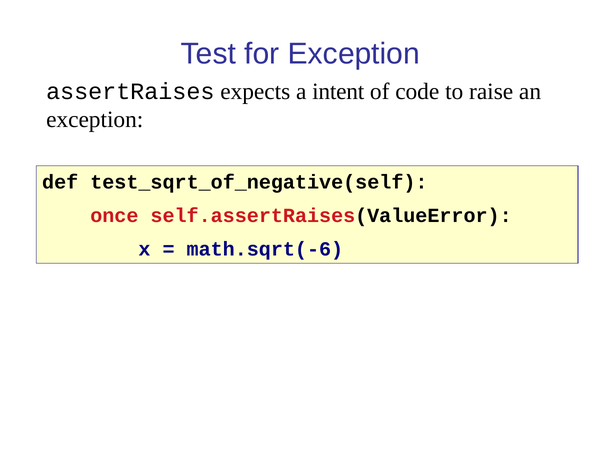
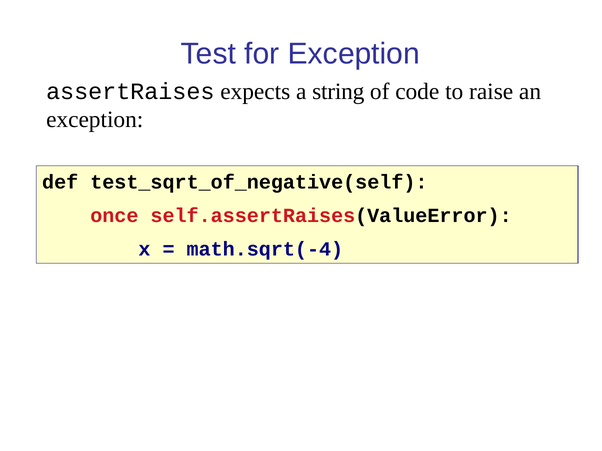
intent: intent -> string (338, 92)
math.sqrt(-6: math.sqrt(-6 -> math.sqrt(-4 (265, 250)
